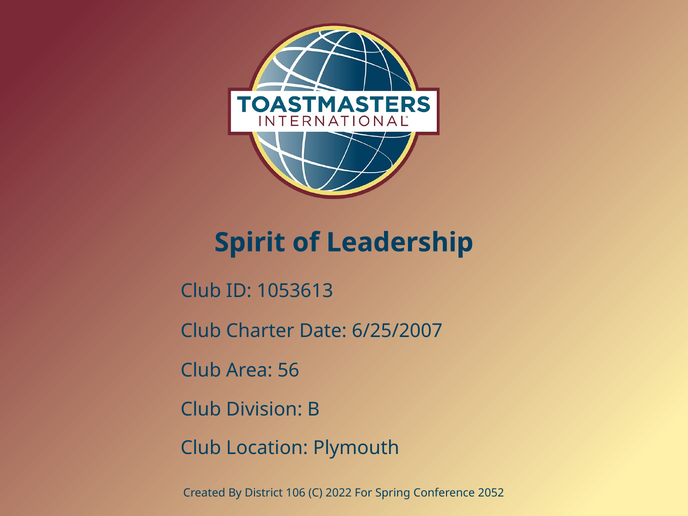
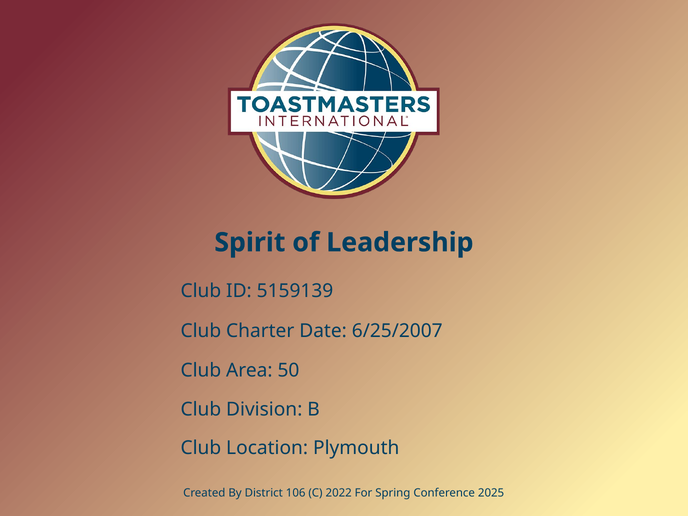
1053613: 1053613 -> 5159139 (295, 291)
56: 56 -> 50 (288, 370)
2052: 2052 -> 2025 (491, 493)
